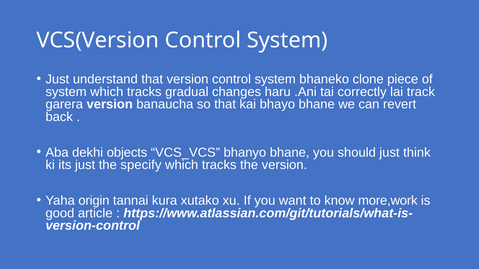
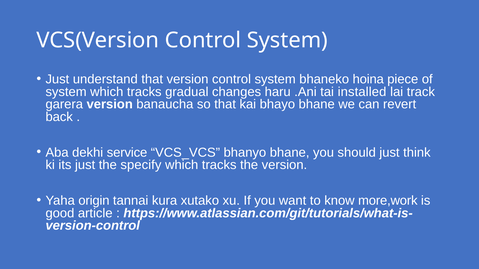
clone: clone -> hoina (368, 79)
correctly: correctly -> installed (362, 92)
objects: objects -> service (127, 153)
